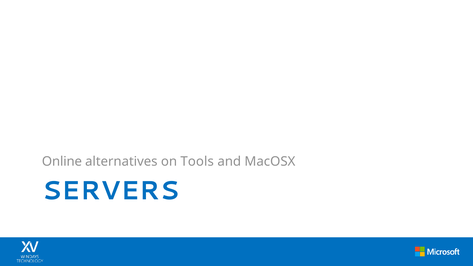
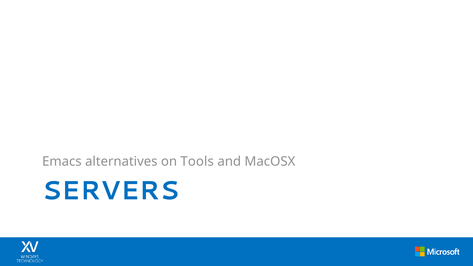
Online: Online -> Emacs (62, 162)
